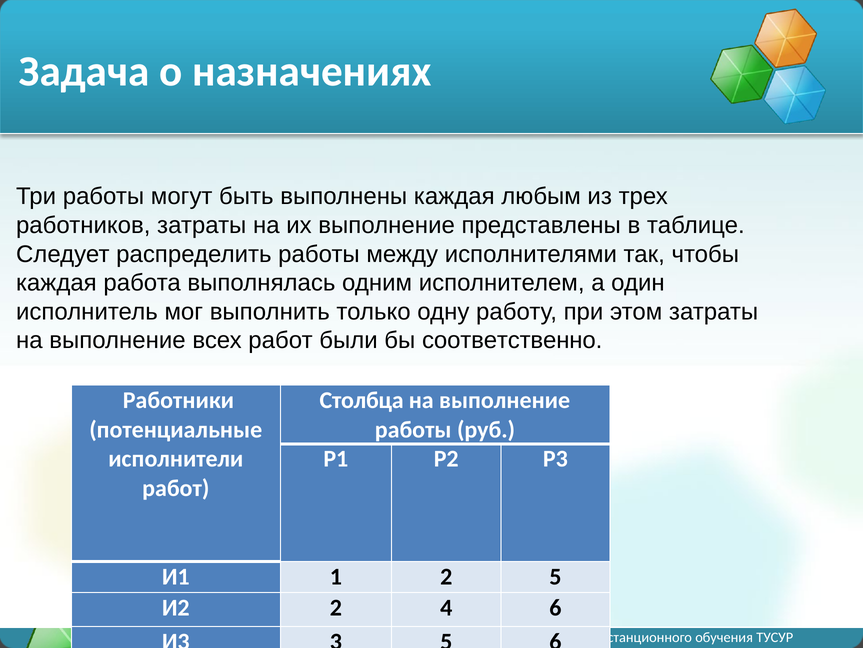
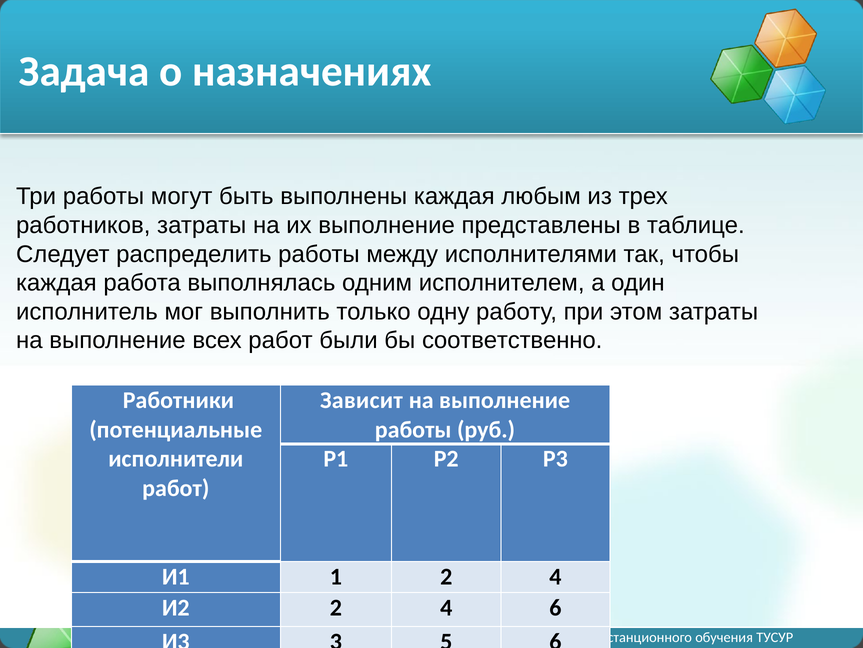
Столбца: Столбца -> Зависит (361, 400)
1 2 5: 5 -> 4 (555, 576)
